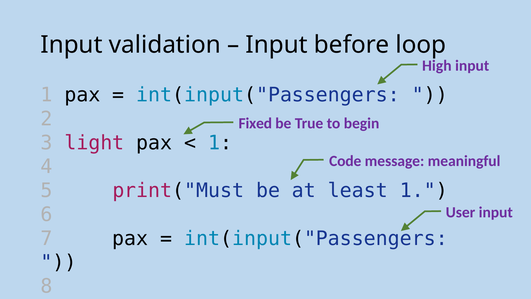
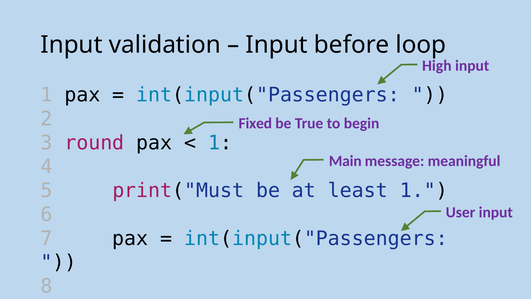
light: light -> round (94, 143)
Code: Code -> Main (345, 161)
